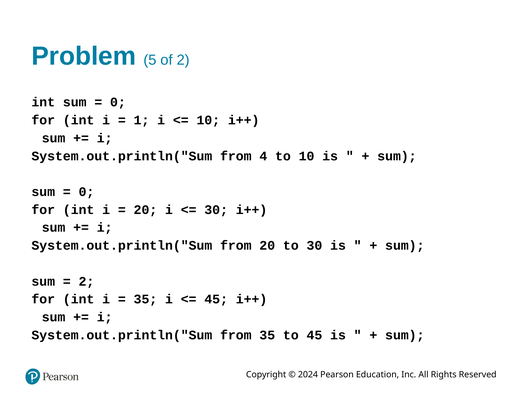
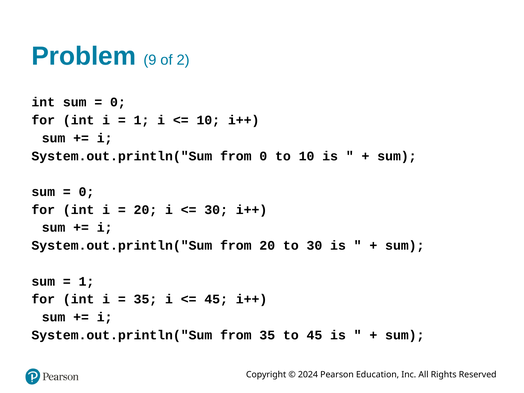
5: 5 -> 9 (150, 60)
from 4: 4 -> 0 (263, 156)
2: 2 -> 1 (86, 281)
